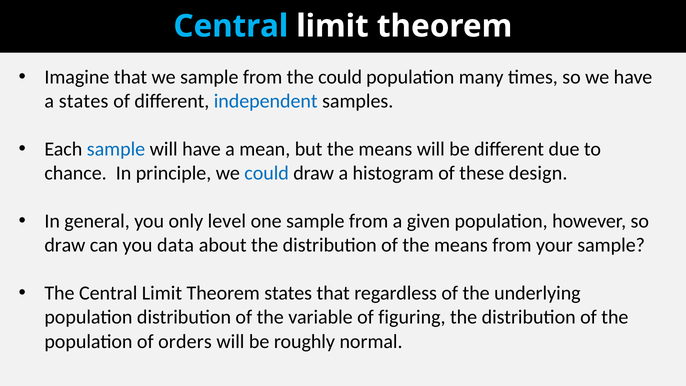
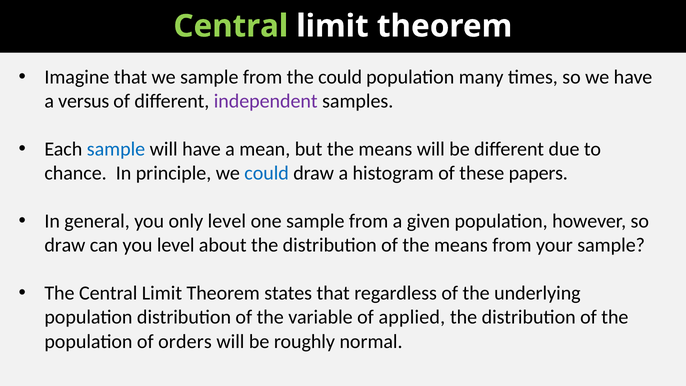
Central colour: light blue -> light green (231, 26)
a states: states -> versus (84, 101)
independent colour: blue -> purple (266, 101)
design: design -> papers (538, 173)
you data: data -> level (176, 245)
figuring: figuring -> applied (412, 317)
